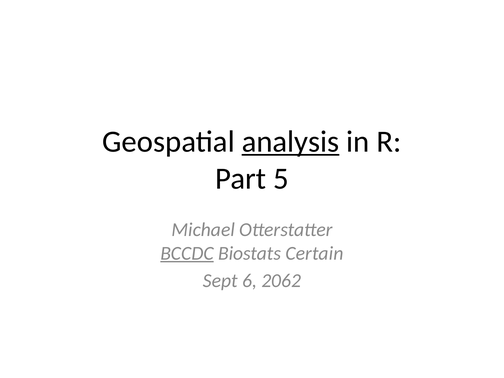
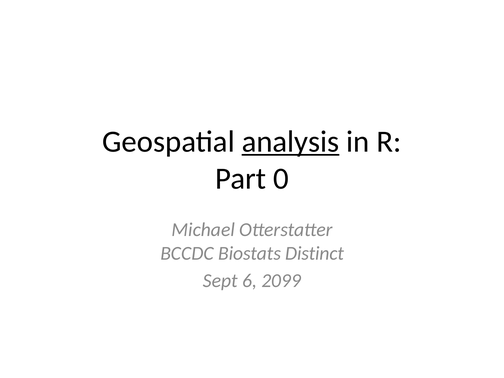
5: 5 -> 0 (281, 179)
BCCDC underline: present -> none (187, 253)
Certain: Certain -> Distinct (315, 253)
2062: 2062 -> 2099 (281, 281)
